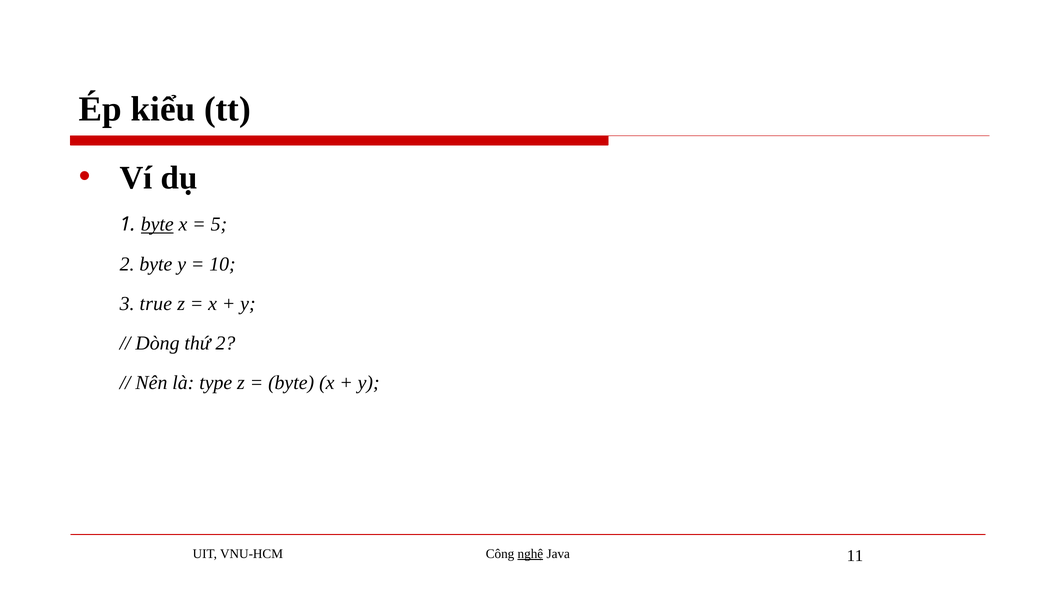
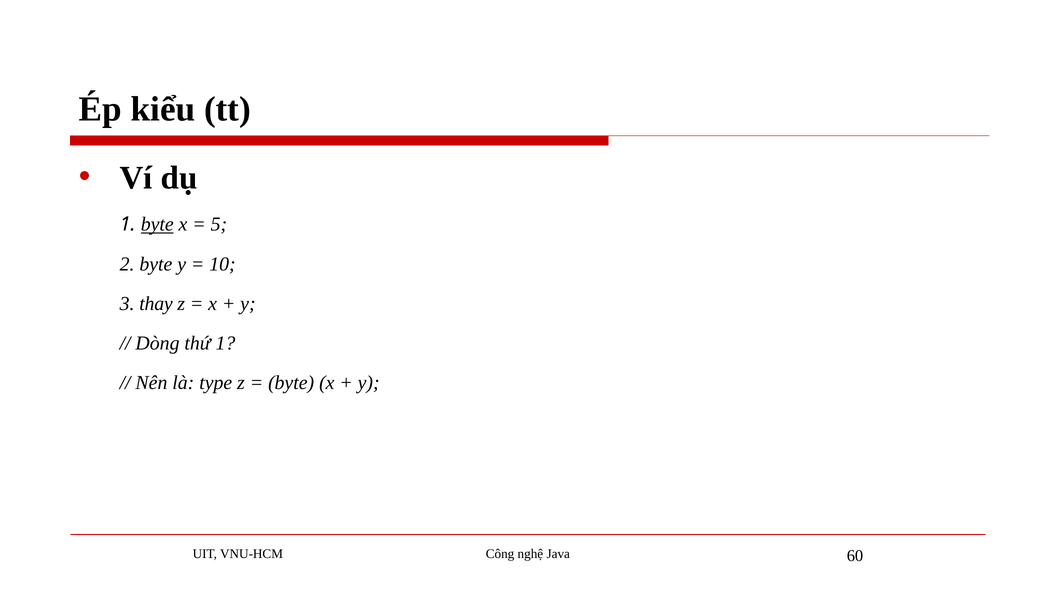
true: true -> thay (156, 304)
thứ 2: 2 -> 1 (225, 343)
nghệ underline: present -> none (530, 554)
11: 11 -> 60 (855, 556)
